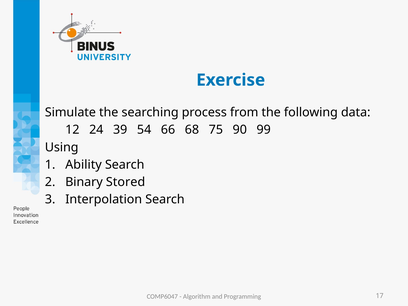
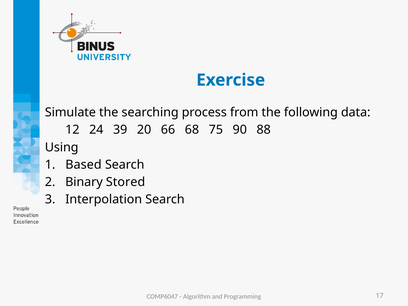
54: 54 -> 20 (144, 130)
99: 99 -> 88 (264, 130)
Ability: Ability -> Based (83, 165)
